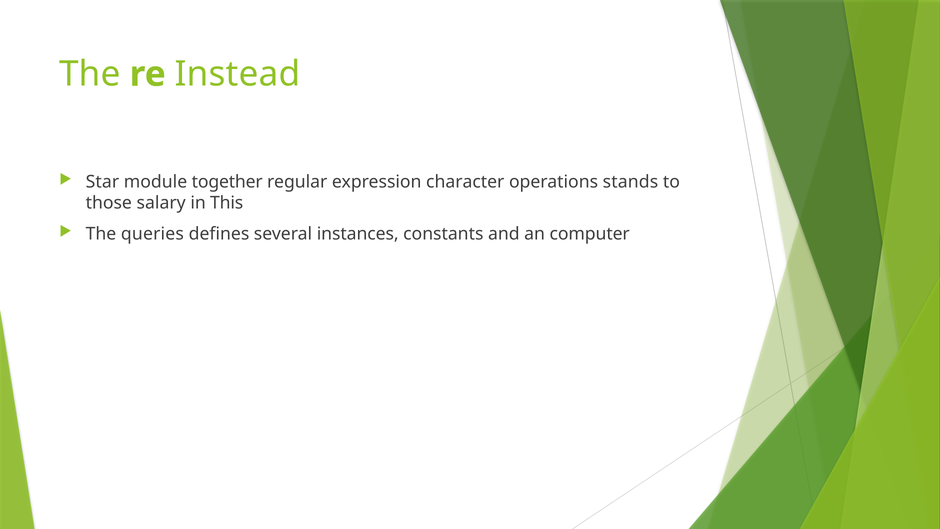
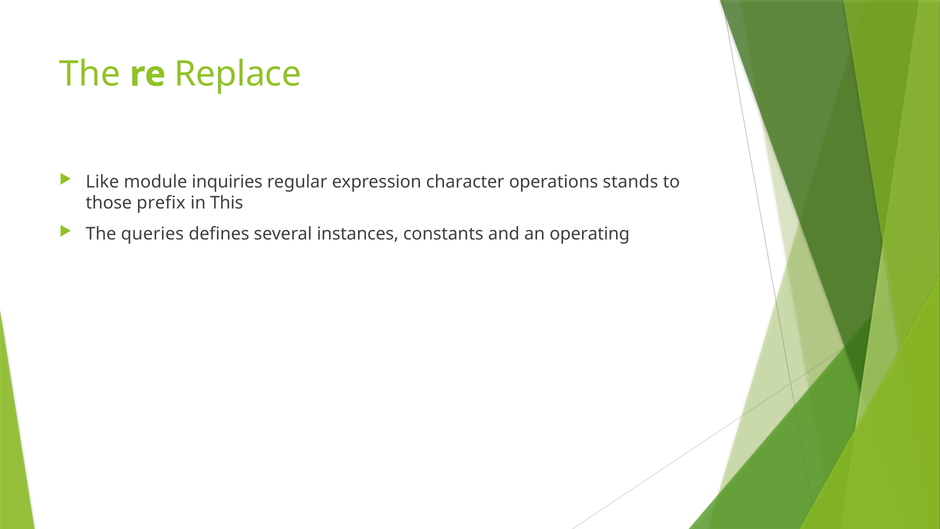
Instead: Instead -> Replace (238, 74)
Star: Star -> Like (102, 182)
together: together -> inquiries (227, 182)
salary: salary -> prefix (161, 203)
computer: computer -> operating (590, 234)
